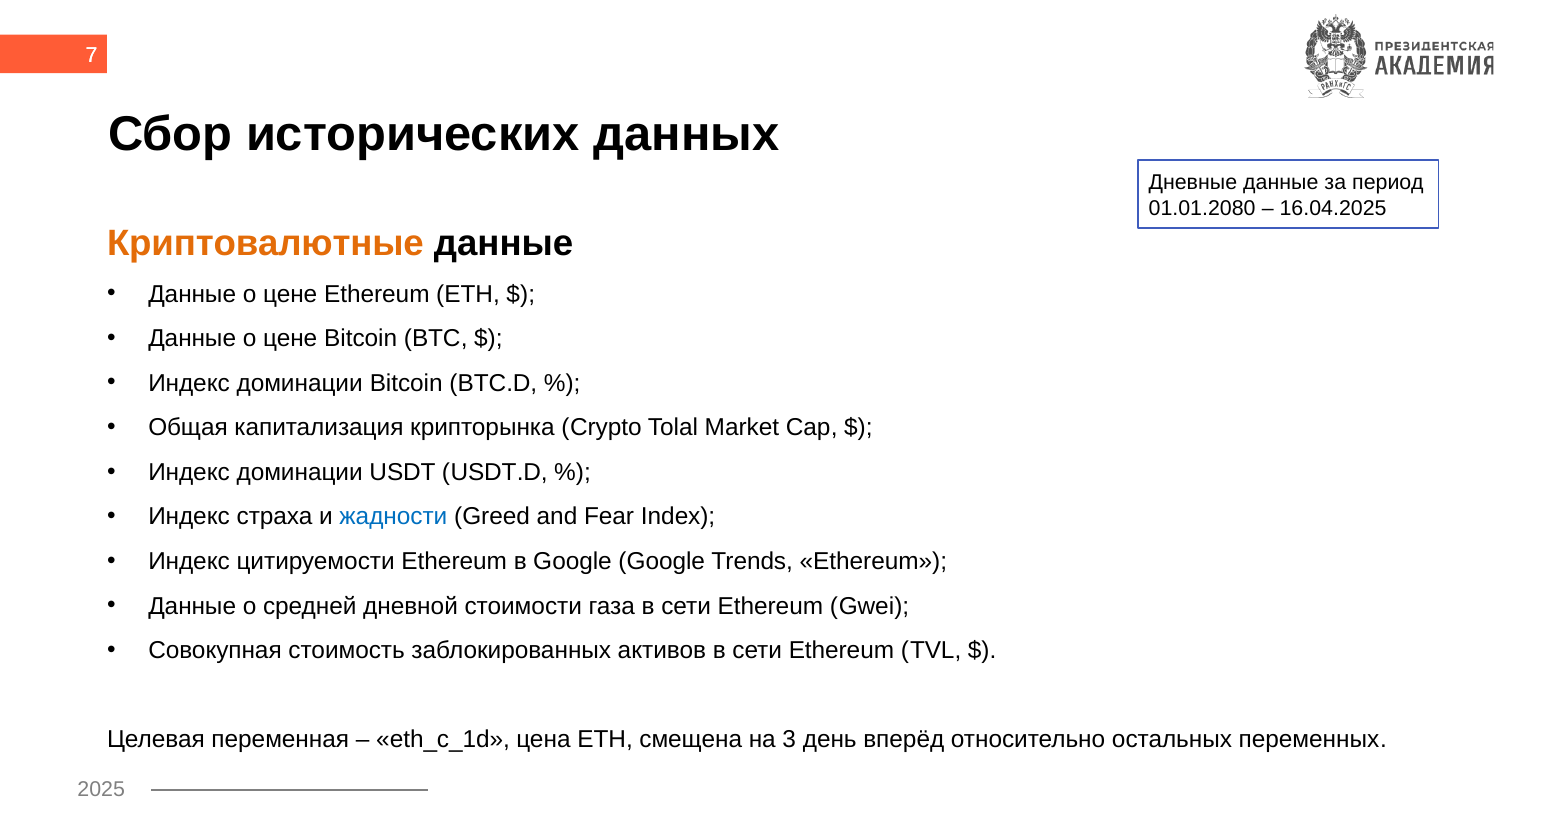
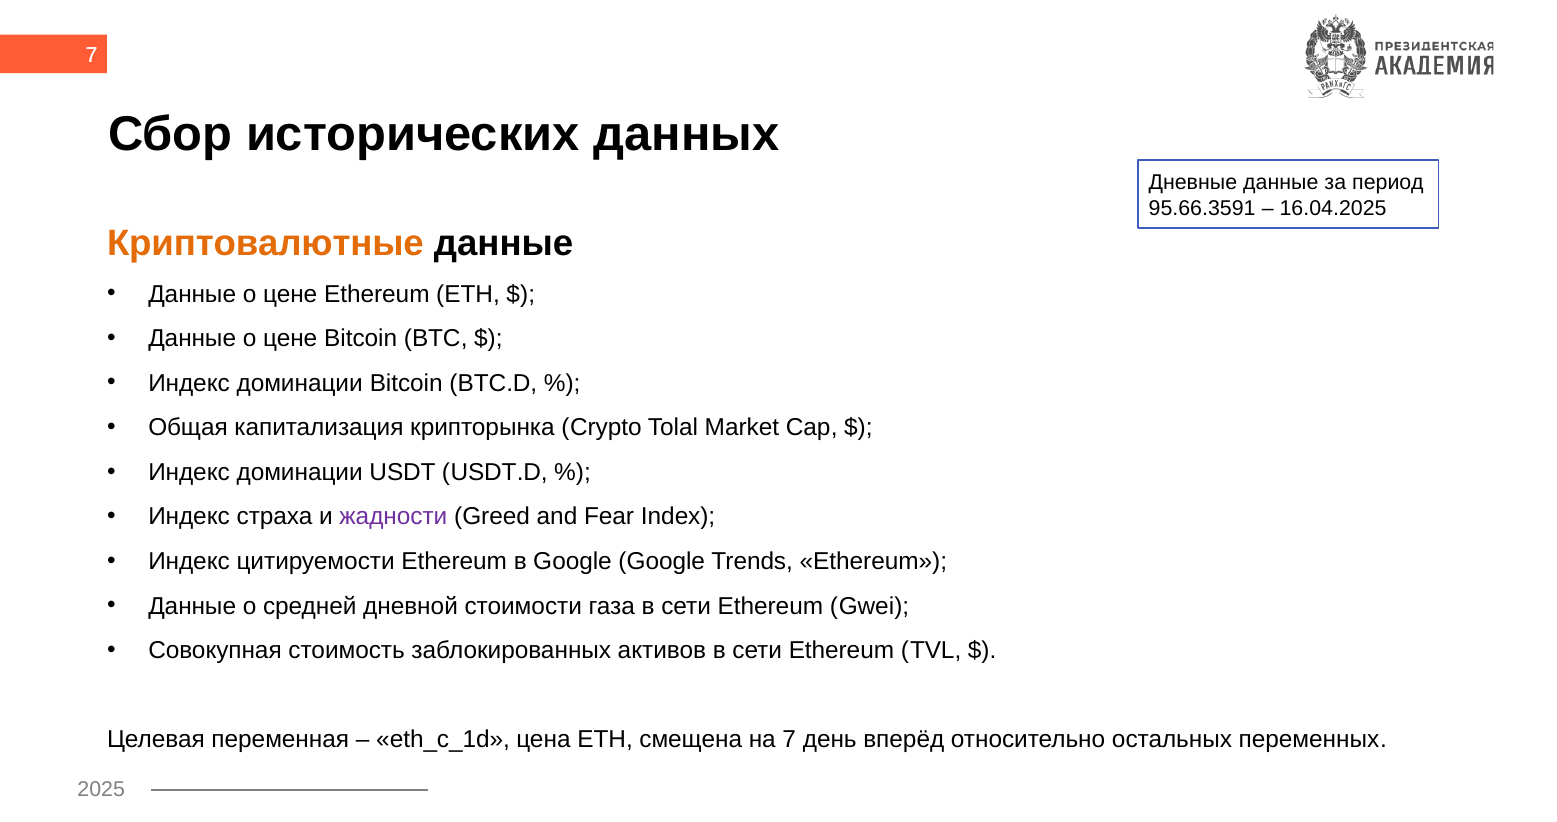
01.01.2080: 01.01.2080 -> 95.66.3591 (1202, 208)
жадности colour: blue -> purple (393, 517)
на 3: 3 -> 7 (789, 739)
